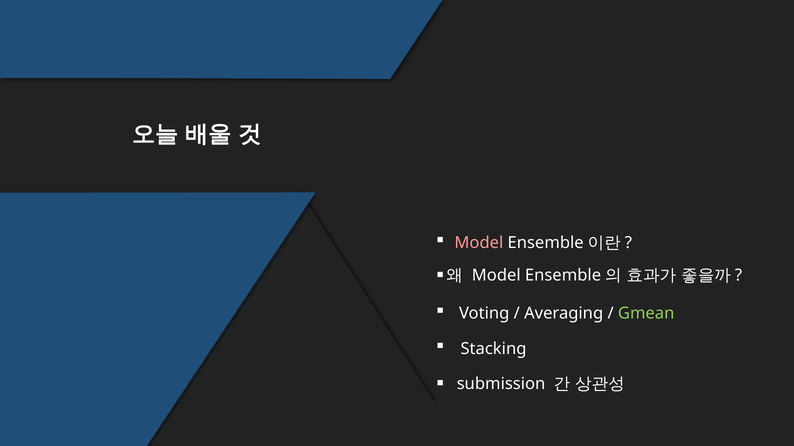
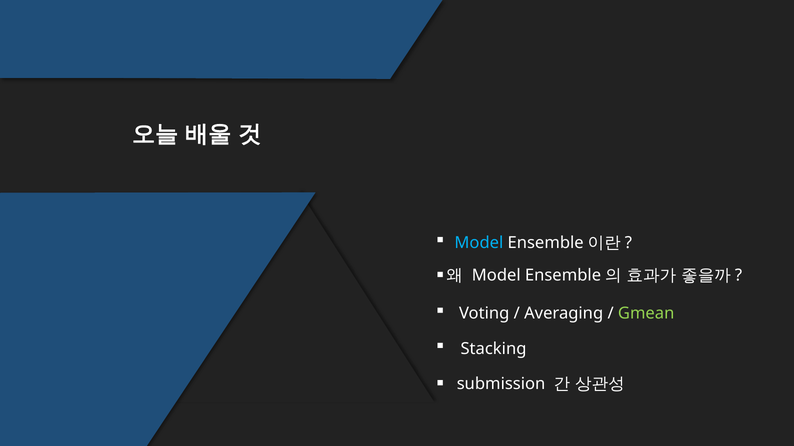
Model colour: pink -> light blue (479, 243)
